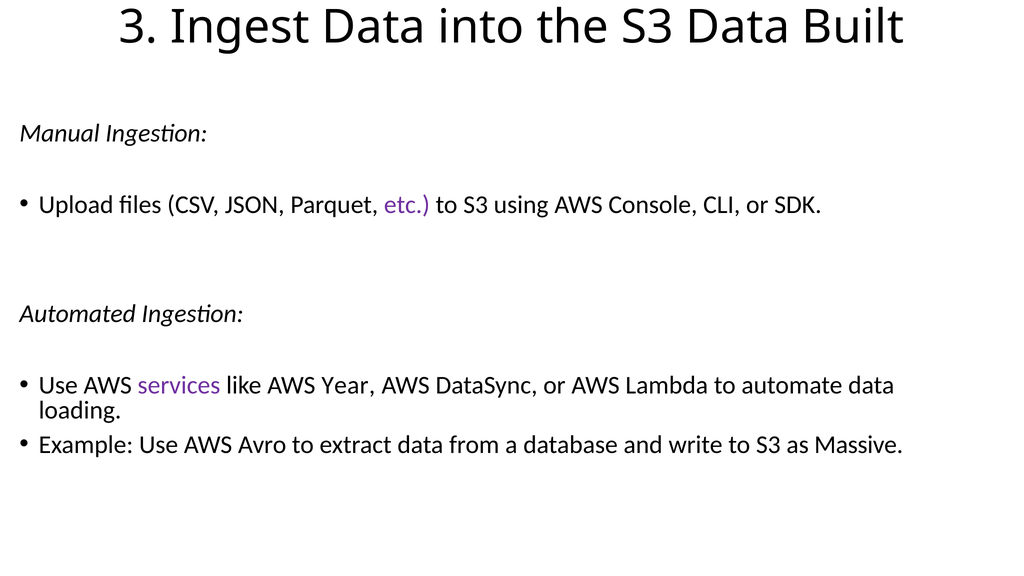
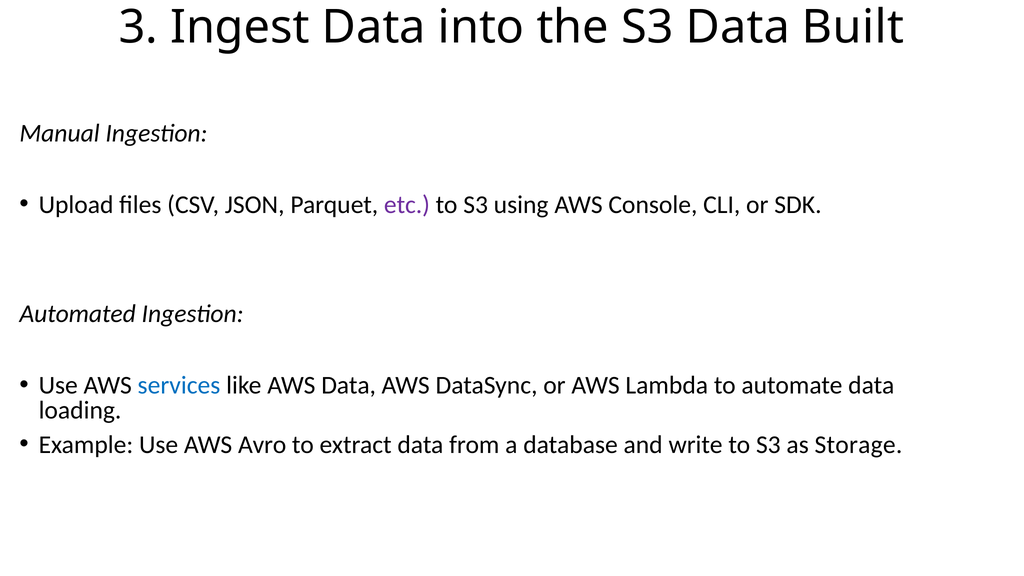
services colour: purple -> blue (179, 385)
AWS Year: Year -> Data (349, 385)
Massive: Massive -> Storage (858, 445)
